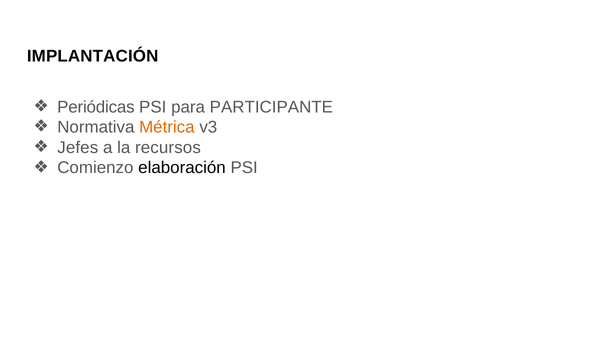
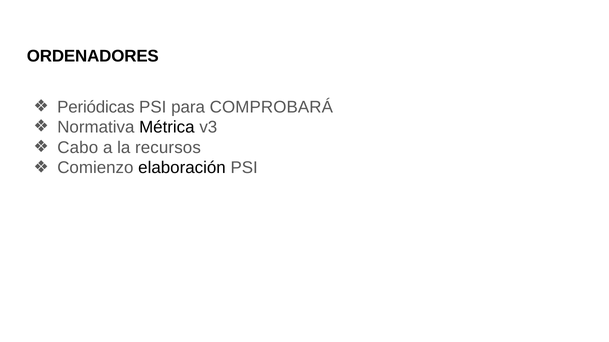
IMPLANTACIÓN: IMPLANTACIÓN -> ORDENADORES (93, 56)
PARTICIPANTE: PARTICIPANTE -> COMPROBARÁ (271, 107)
Métrica colour: orange -> black (167, 128)
Jefes: Jefes -> Cabo (78, 148)
